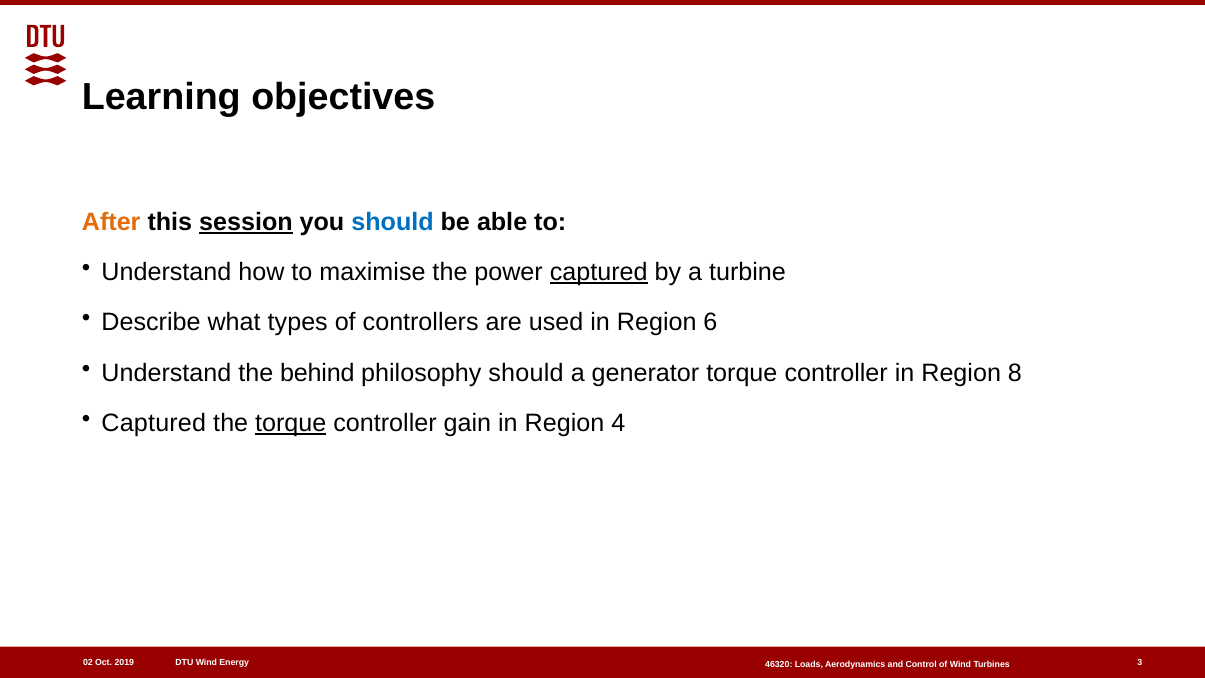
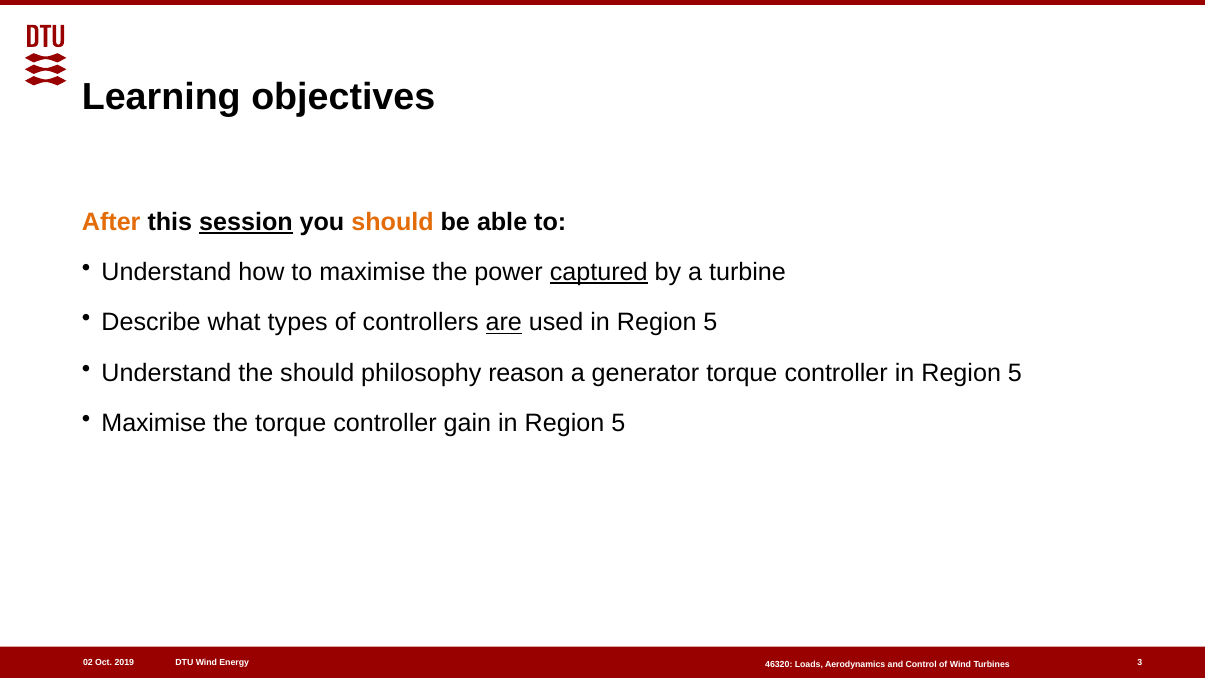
should colour: blue -> orange (393, 222)
are underline: none -> present (504, 323)
used in Region 6: 6 -> 5 (710, 323)
the behind: behind -> should (317, 373)
philosophy should: should -> reason (526, 373)
controller in Region 8: 8 -> 5 (1015, 373)
Captured: Captured -> Maximise (154, 423)
torque underline: present -> none (291, 423)
gain in Region 4: 4 -> 5 (618, 423)
